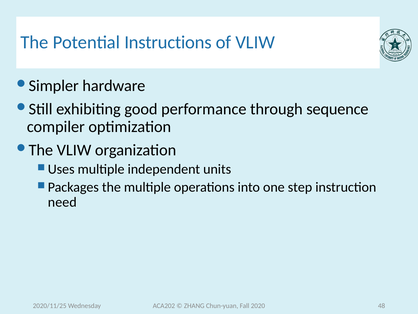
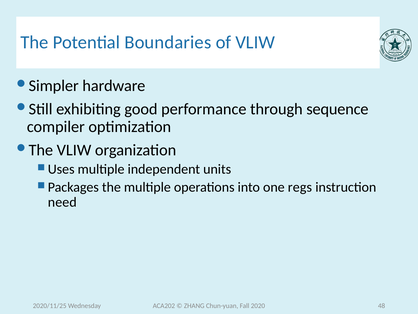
Instructions: Instructions -> Boundaries (168, 42)
step: step -> regs (300, 187)
